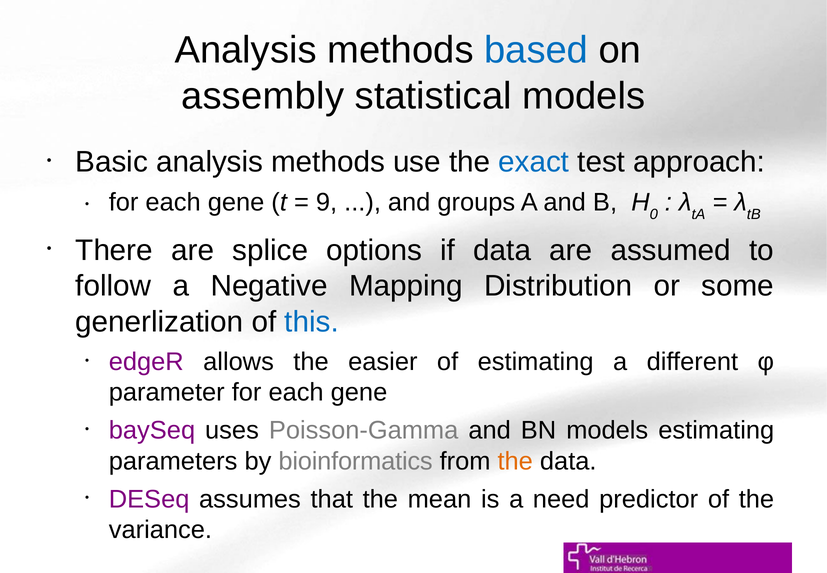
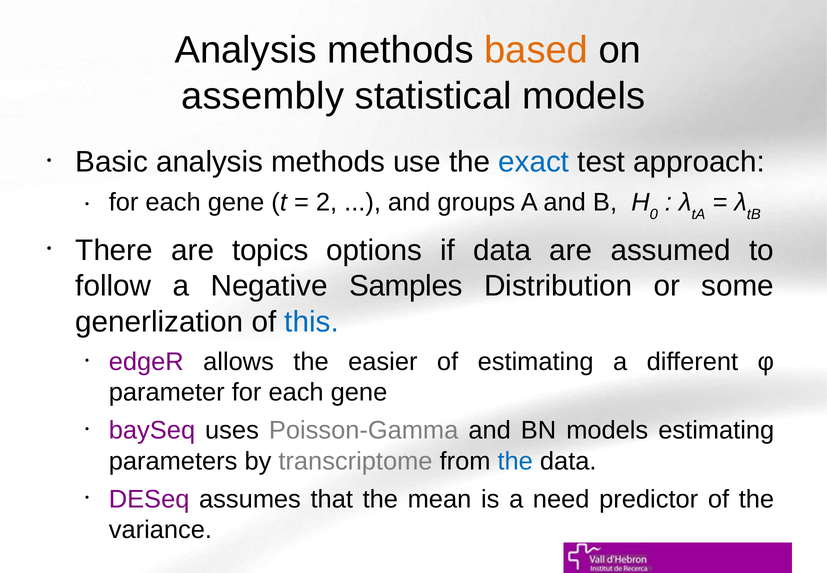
based colour: blue -> orange (536, 50)
9: 9 -> 2 (327, 202)
splice: splice -> topics (270, 250)
Mapping: Mapping -> Samples (406, 286)
bioinformatics: bioinformatics -> transcriptome (355, 461)
the colour: orange -> blue (515, 461)
